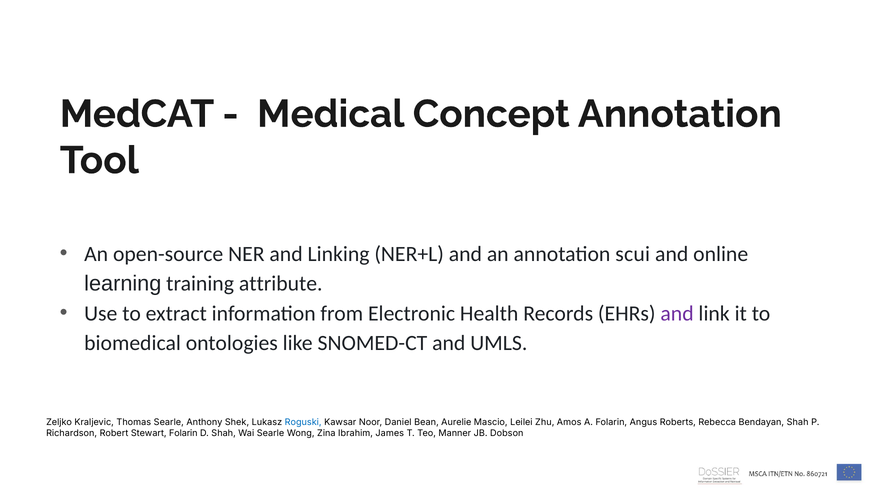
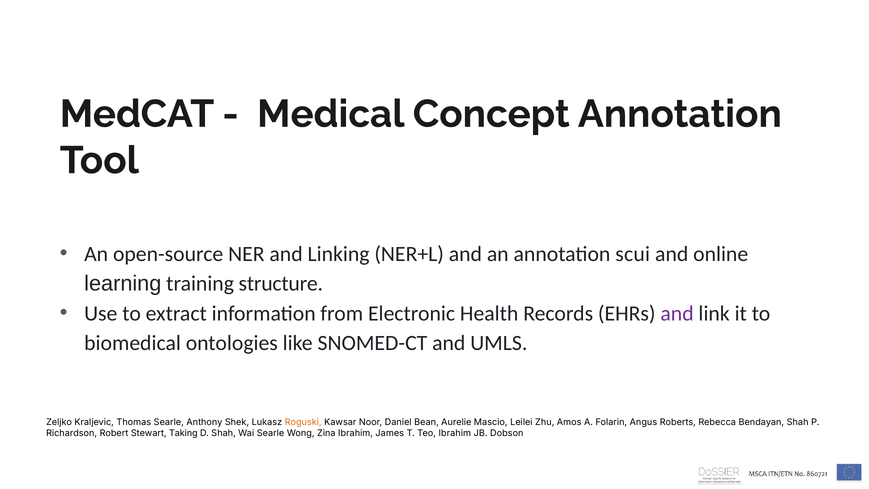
attribute: attribute -> structure (281, 284)
Roguski colour: blue -> orange (303, 422)
Stewart Folarin: Folarin -> Taking (183, 433)
Teo Manner: Manner -> Ibrahim (455, 433)
